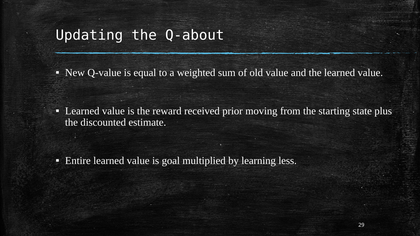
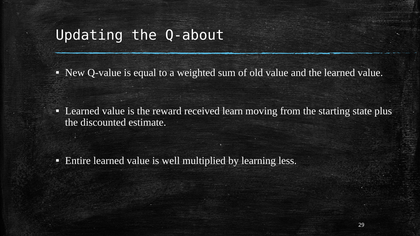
prior: prior -> learn (233, 111)
goal: goal -> well (171, 161)
